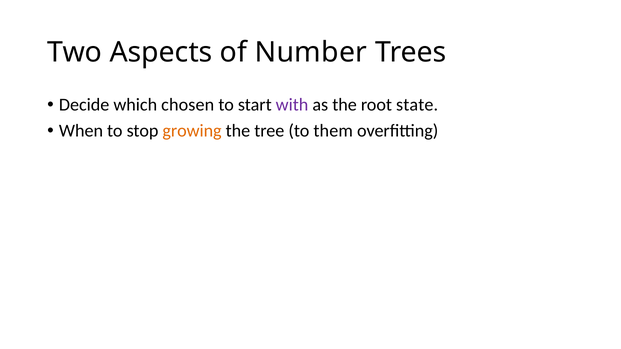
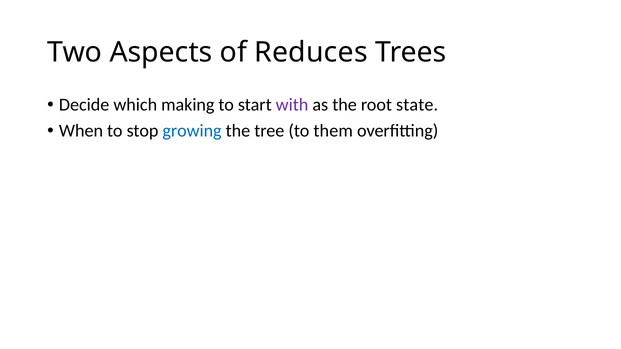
Number: Number -> Reduces (311, 52)
chosen: chosen -> making (188, 105)
growing colour: orange -> blue (192, 131)
